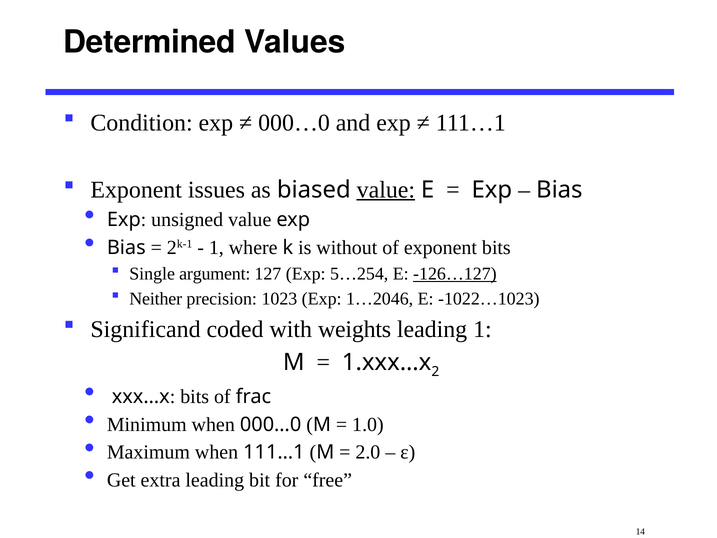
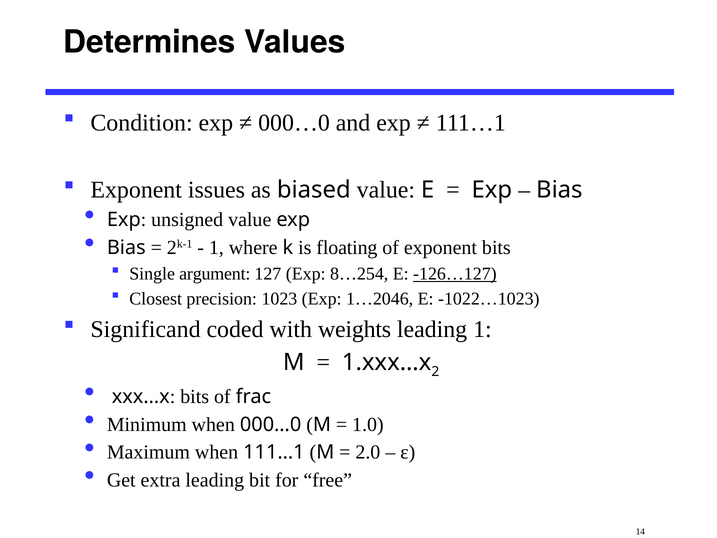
Determined: Determined -> Determines (149, 42)
value underline: present -> none (386, 190)
without: without -> floating (347, 247)
5…254: 5…254 -> 8…254 (359, 274)
Neither: Neither -> Closest (156, 299)
